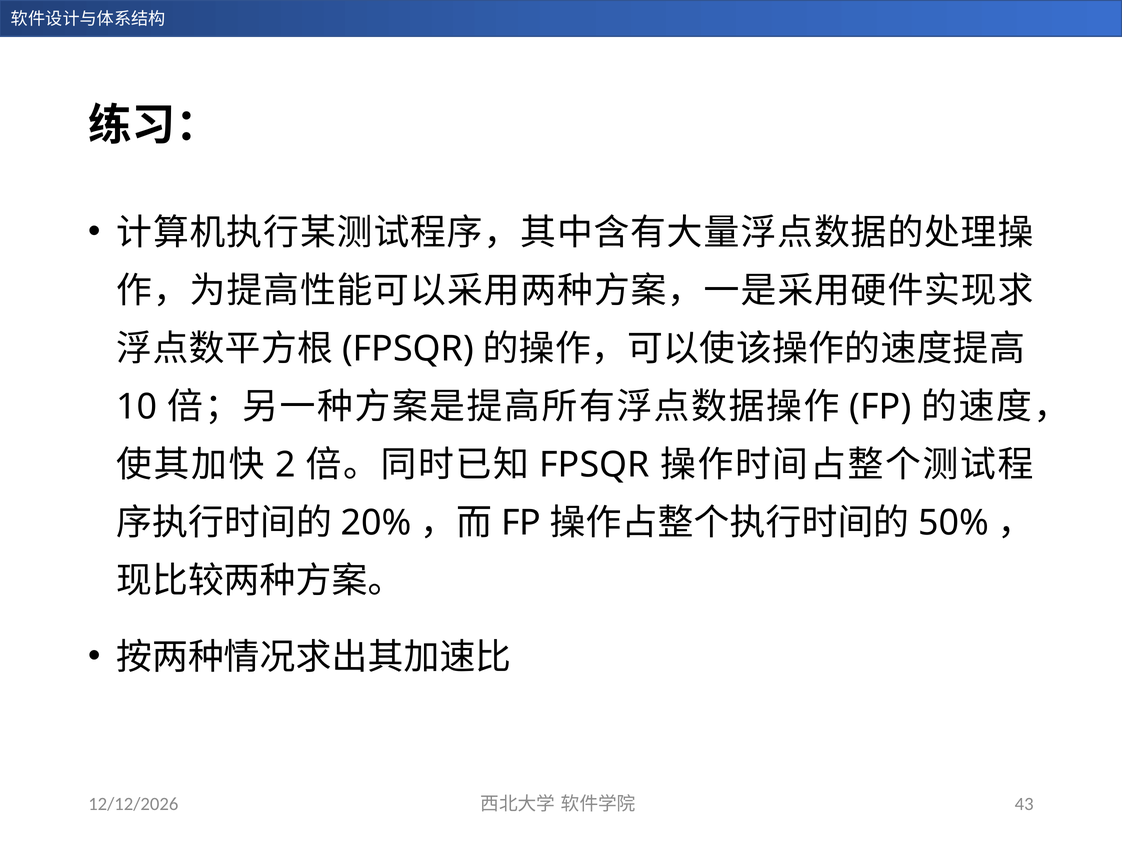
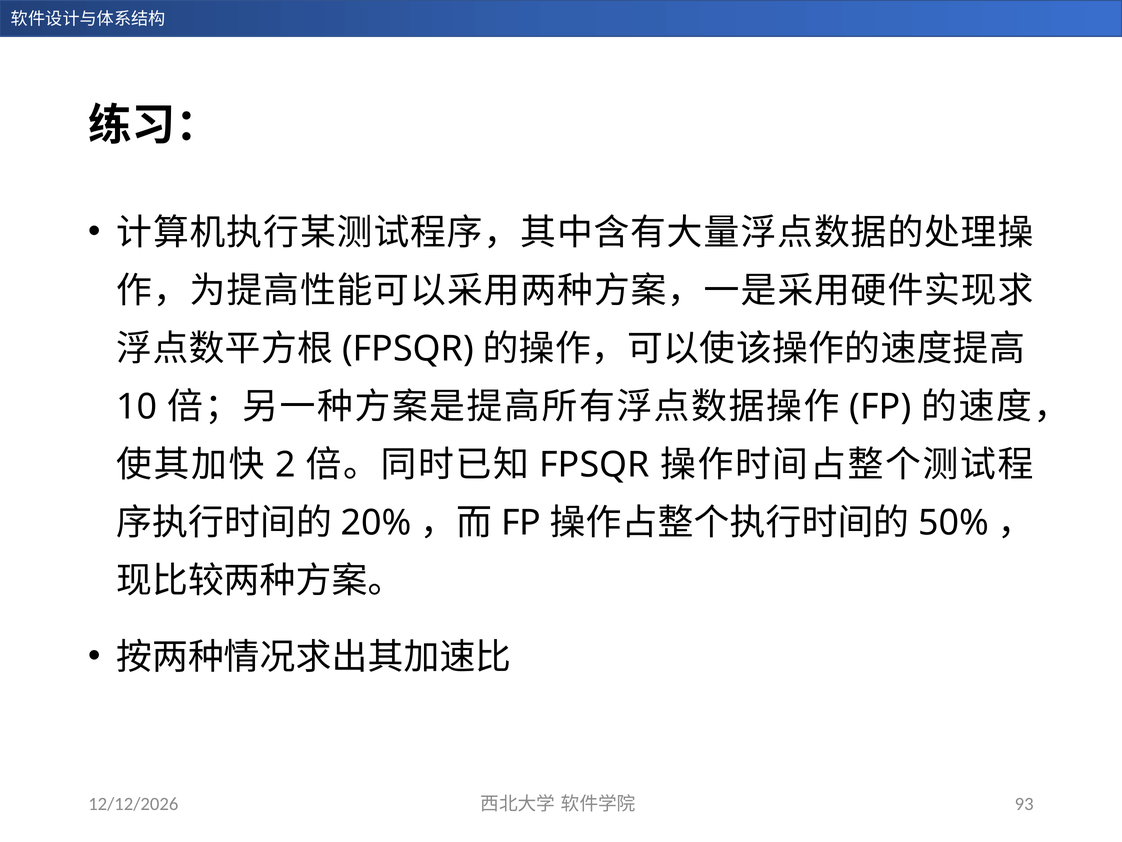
43: 43 -> 93 (1024, 803)
